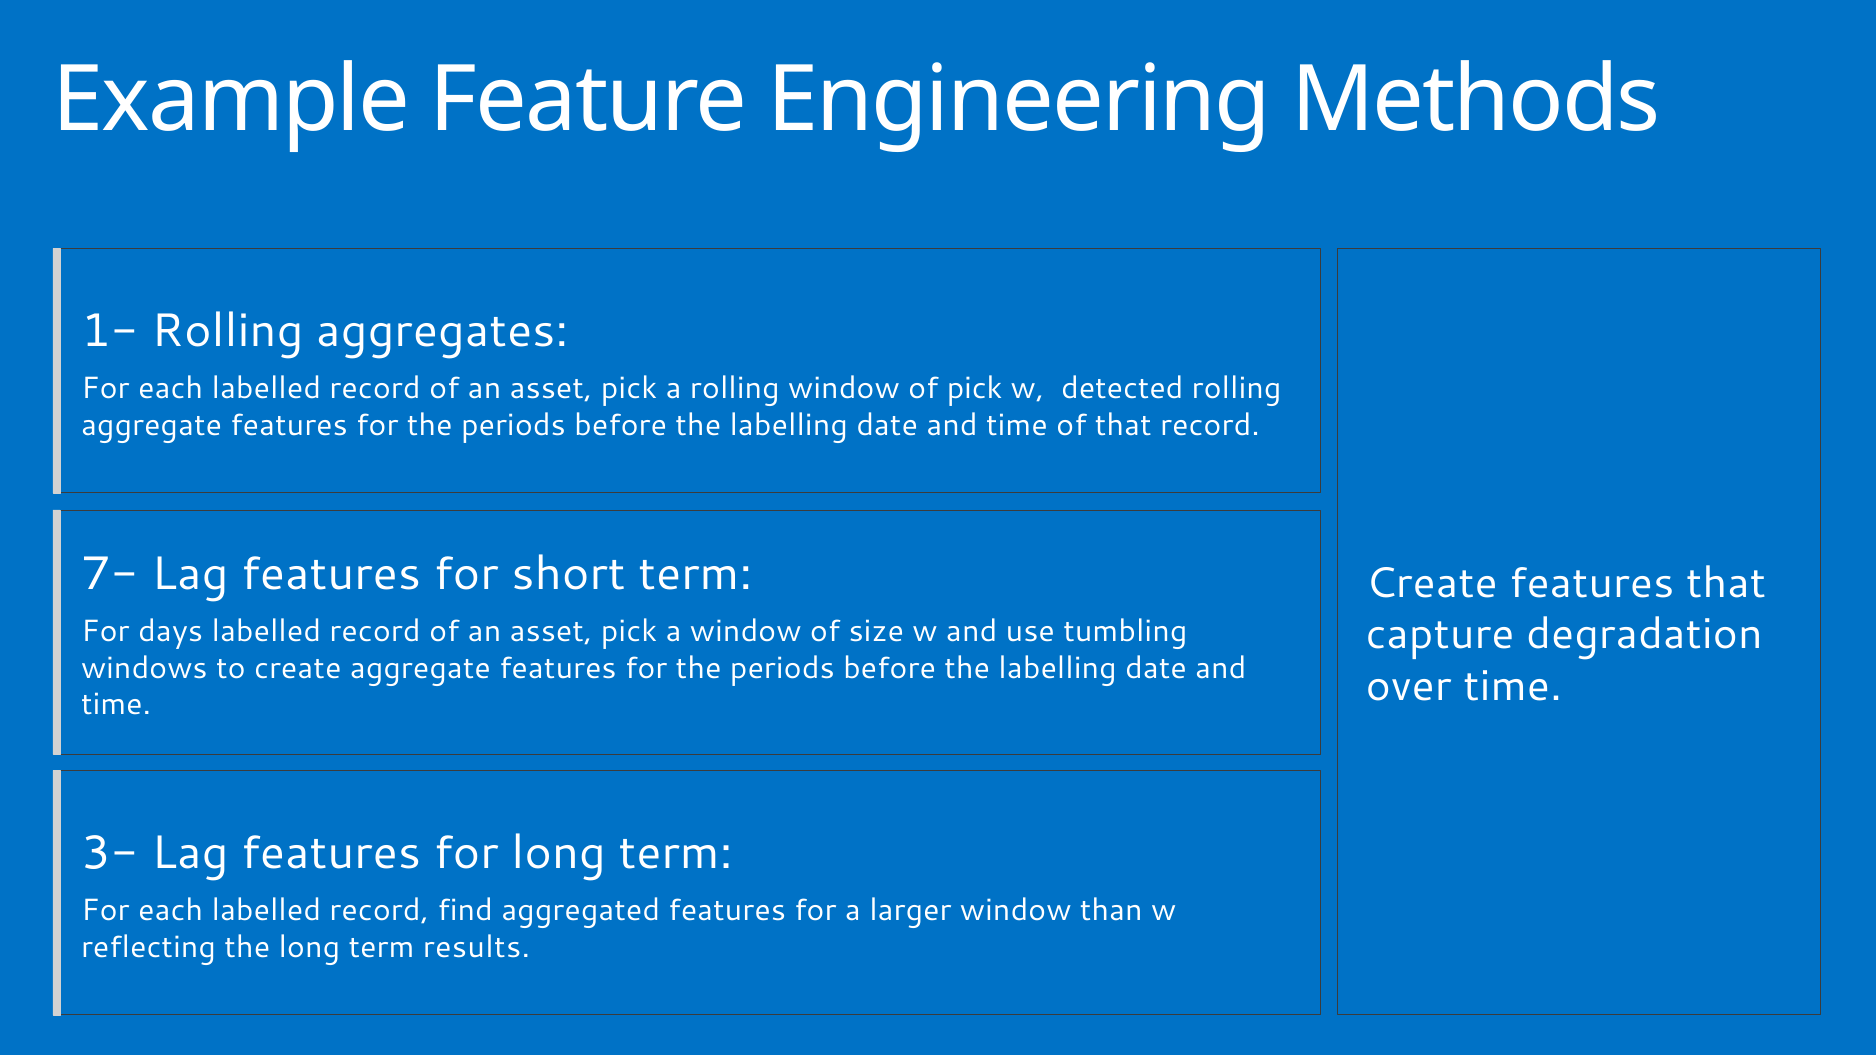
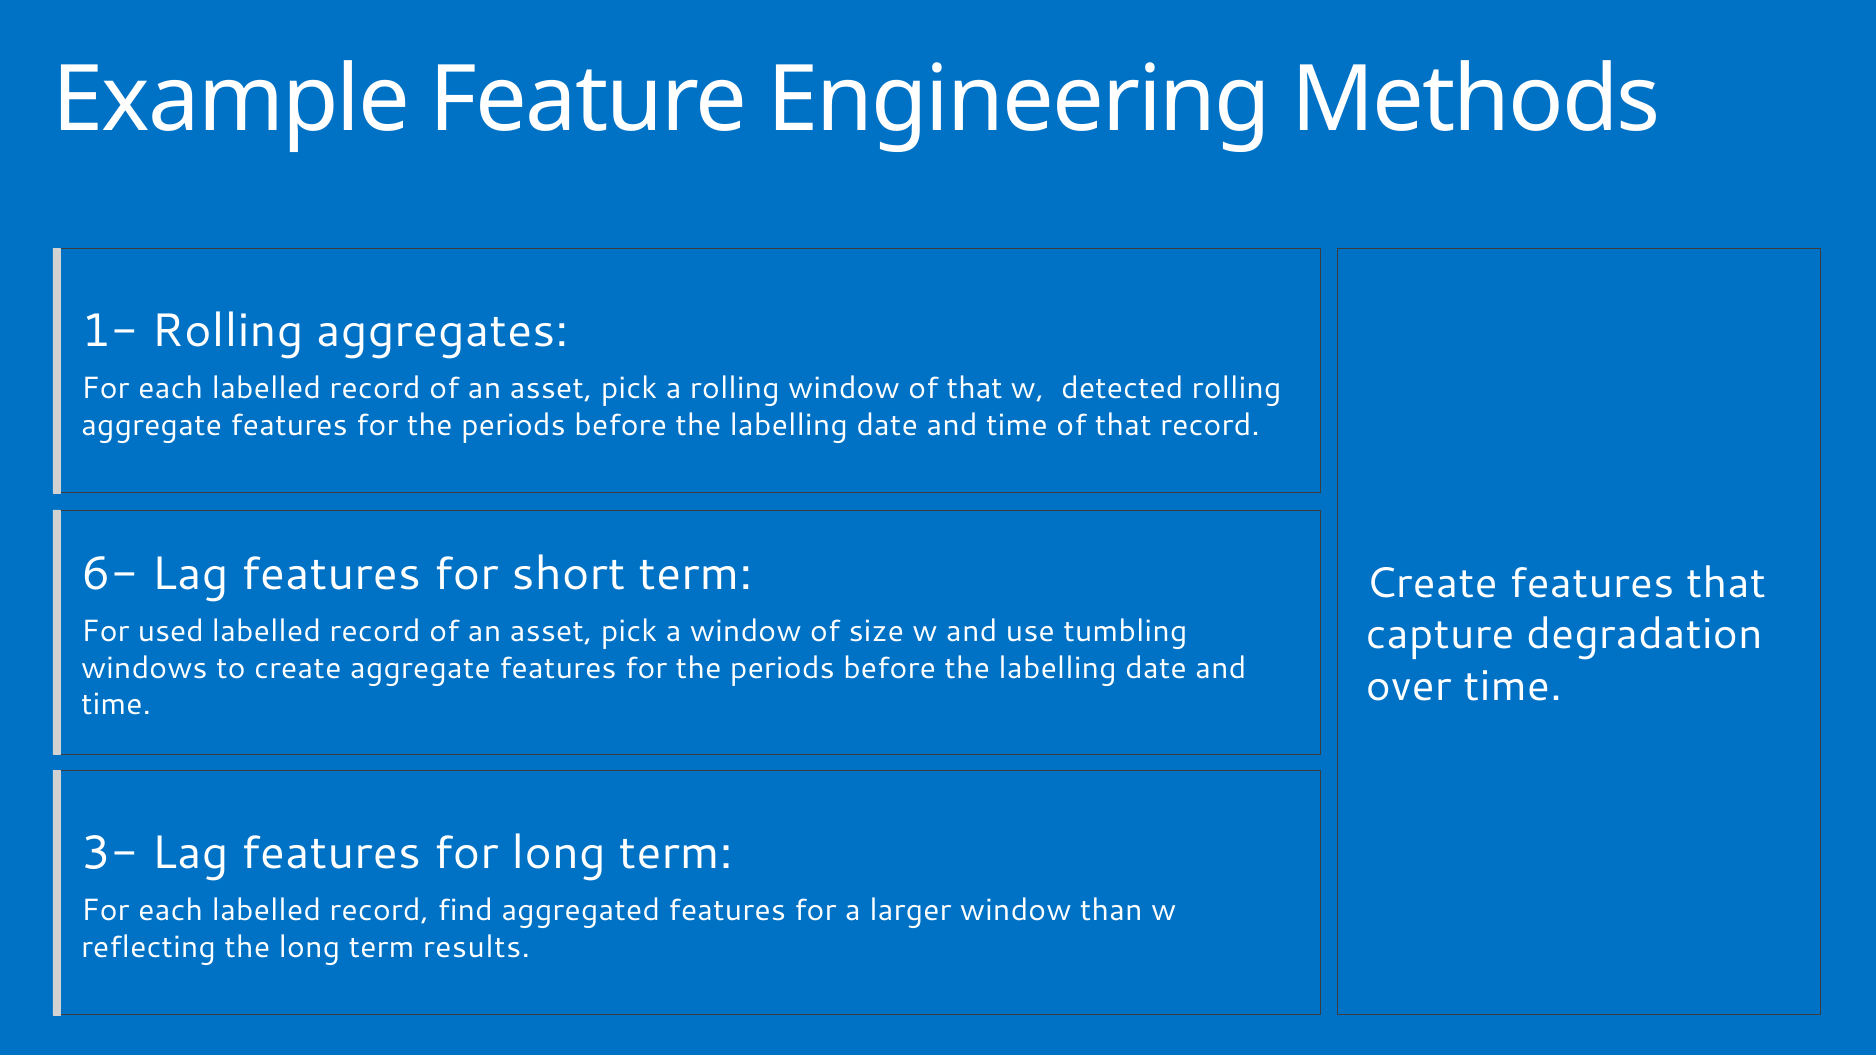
window of pick: pick -> that (975, 388)
7-: 7- -> 6- (110, 574)
days: days -> used (171, 631)
